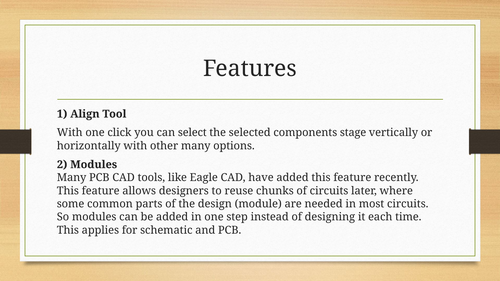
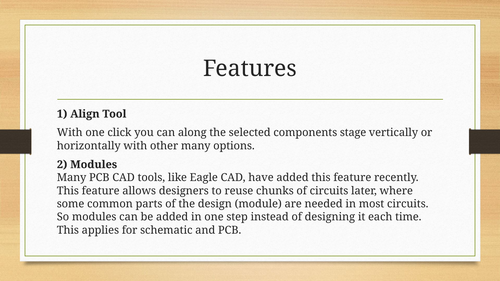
select: select -> along (192, 133)
